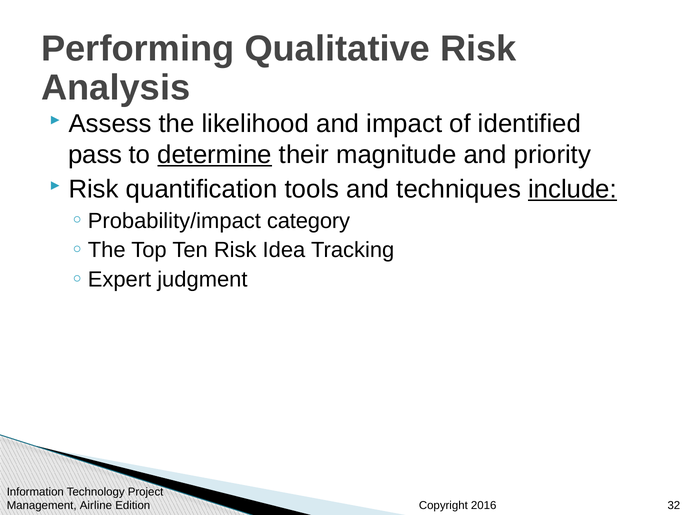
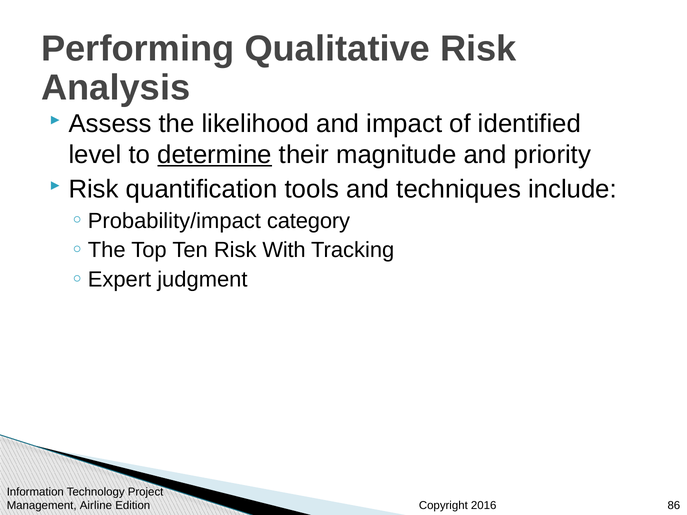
pass: pass -> level (95, 155)
include underline: present -> none (572, 189)
Idea: Idea -> With (284, 250)
32: 32 -> 86 (674, 506)
